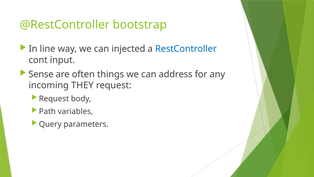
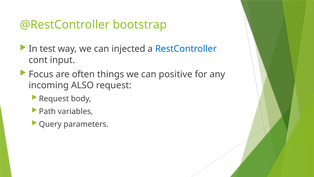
line: line -> test (48, 49)
Sense: Sense -> Focus (41, 74)
address: address -> positive (176, 74)
THEY: THEY -> ALSO (82, 85)
